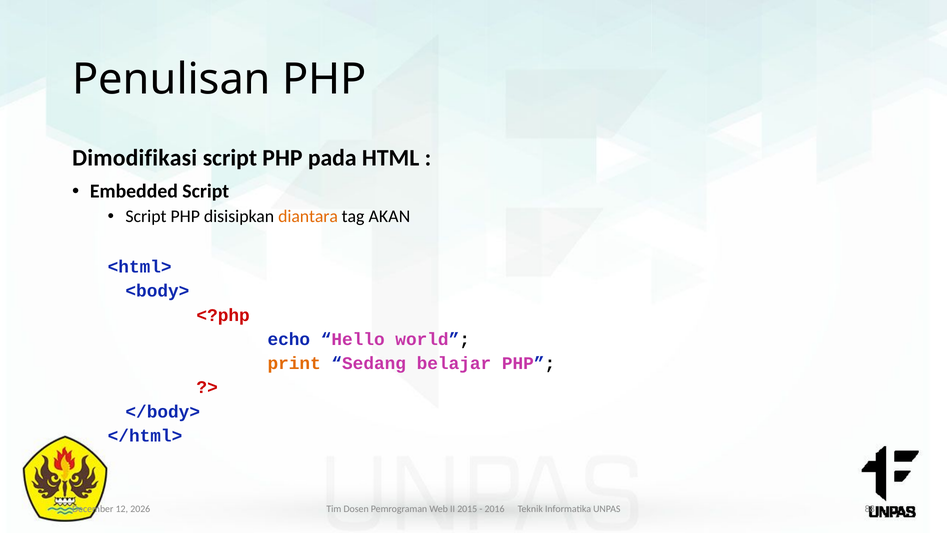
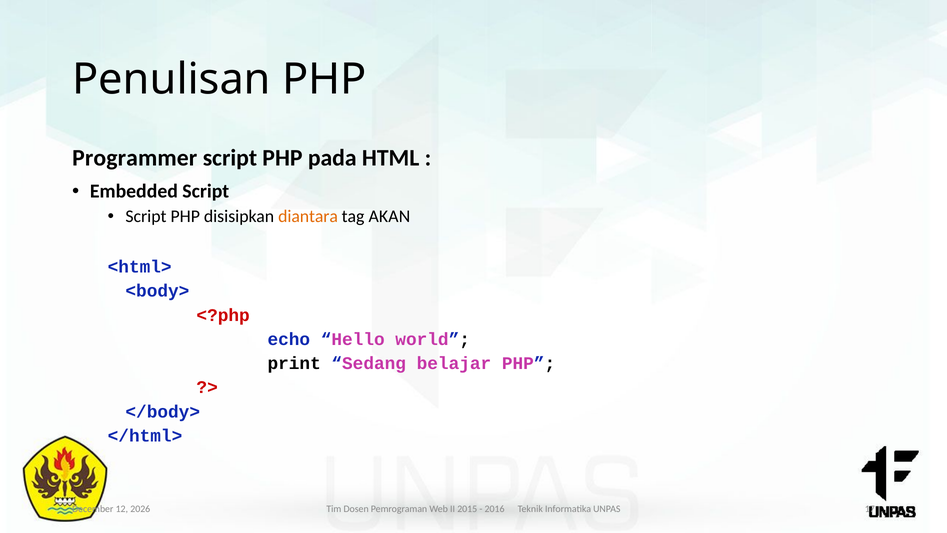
Dimodifikasi: Dimodifikasi -> Programmer (135, 158)
print colour: orange -> black (294, 363)
88: 88 -> 17 (870, 509)
